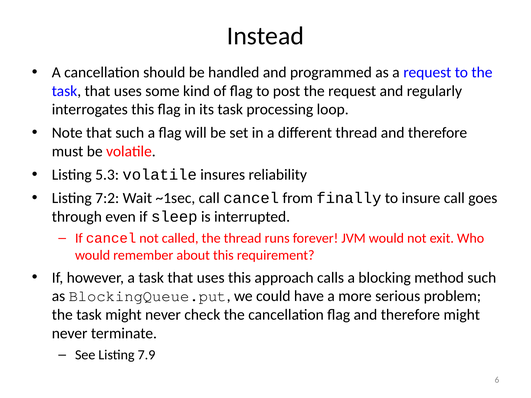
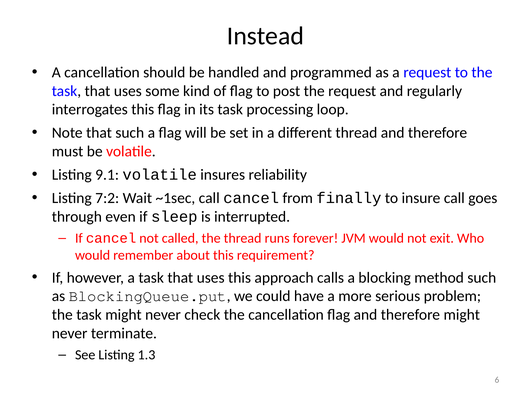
5.3: 5.3 -> 9.1 (107, 175)
7.9: 7.9 -> 1.3 (146, 355)
